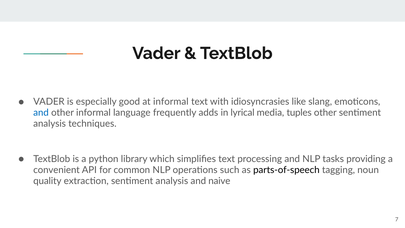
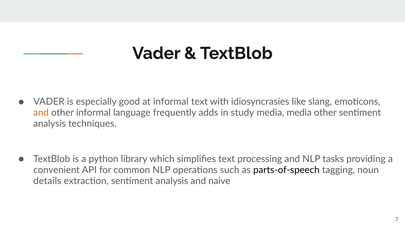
and colour: blue -> orange (41, 113)
lyrical: lyrical -> study (242, 113)
media tuples: tuples -> media (299, 113)
quality: quality -> details (47, 181)
